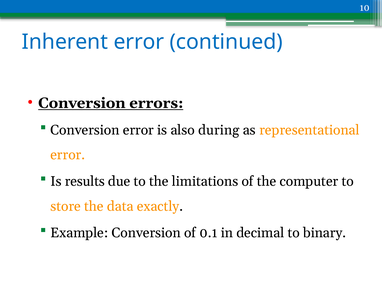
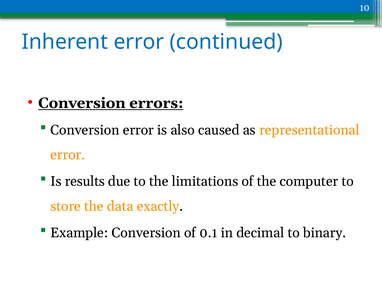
during: during -> caused (219, 130)
